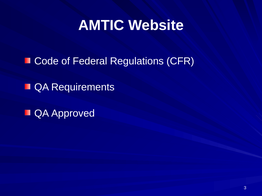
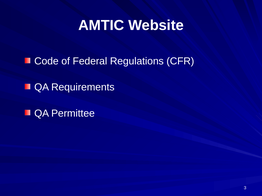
Approved: Approved -> Permittee (73, 114)
